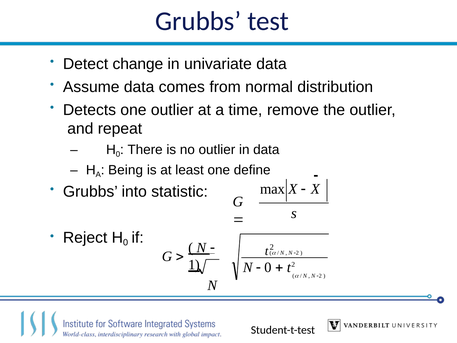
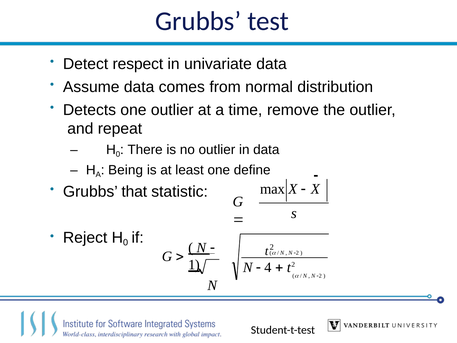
change: change -> respect (138, 64)
into: into -> that (134, 192)
0: 0 -> 4 (268, 267)
